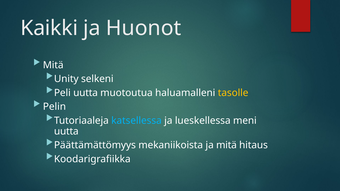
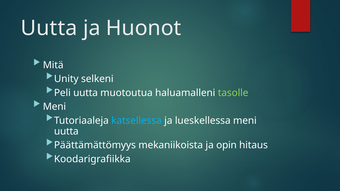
Kaikki: Kaikki -> Uutta (49, 28)
tasolle colour: yellow -> light green (233, 93)
Pelin: Pelin -> Meni (54, 107)
ja mitä: mitä -> opin (226, 145)
